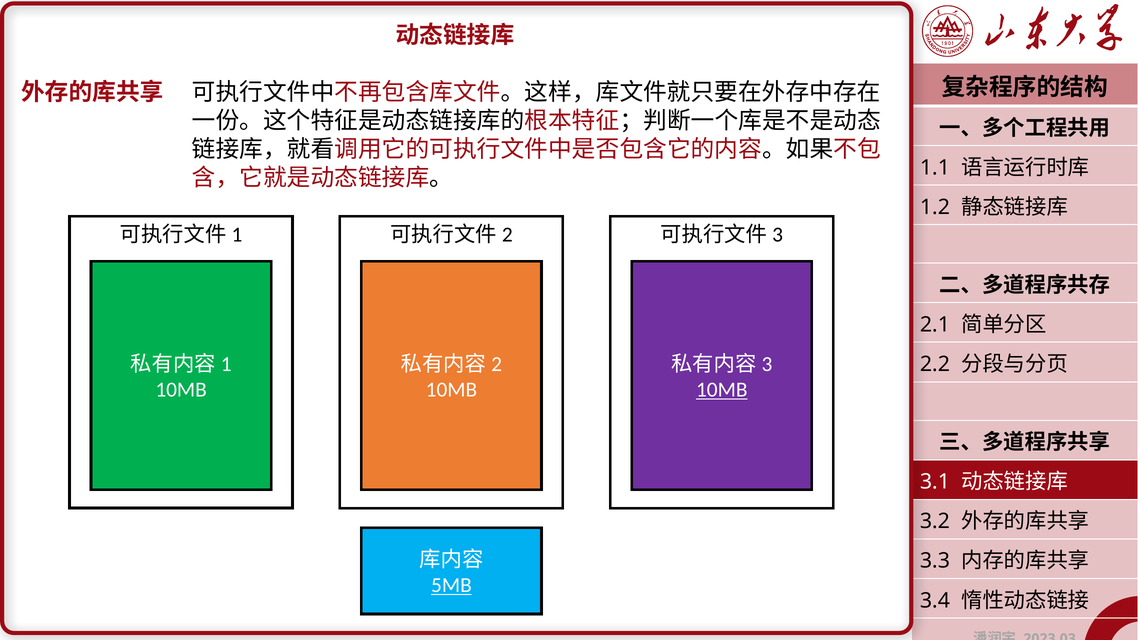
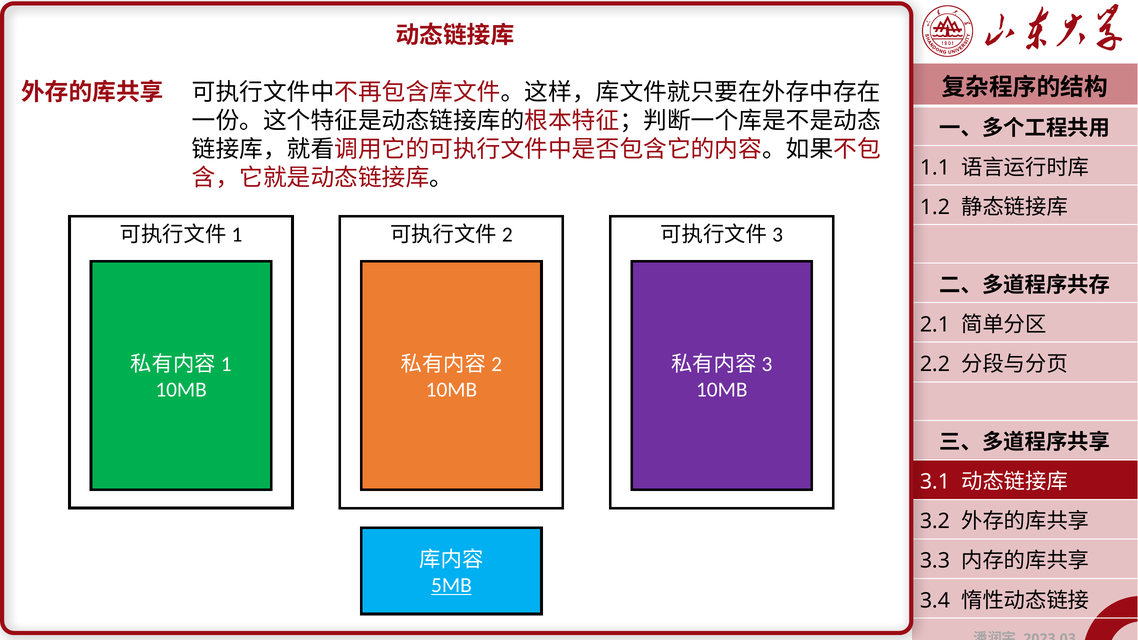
10MB underline: present -> none (722, 390)
